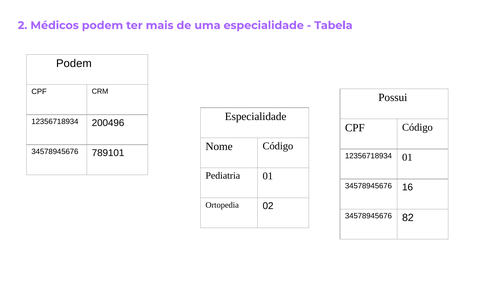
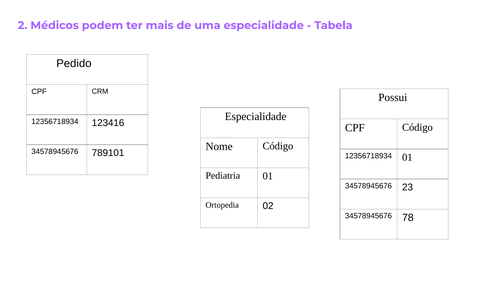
Podem: Podem -> Pedido (74, 63)
200496: 200496 -> 123416 (108, 123)
16: 16 -> 23 (408, 187)
82: 82 -> 78 (408, 217)
